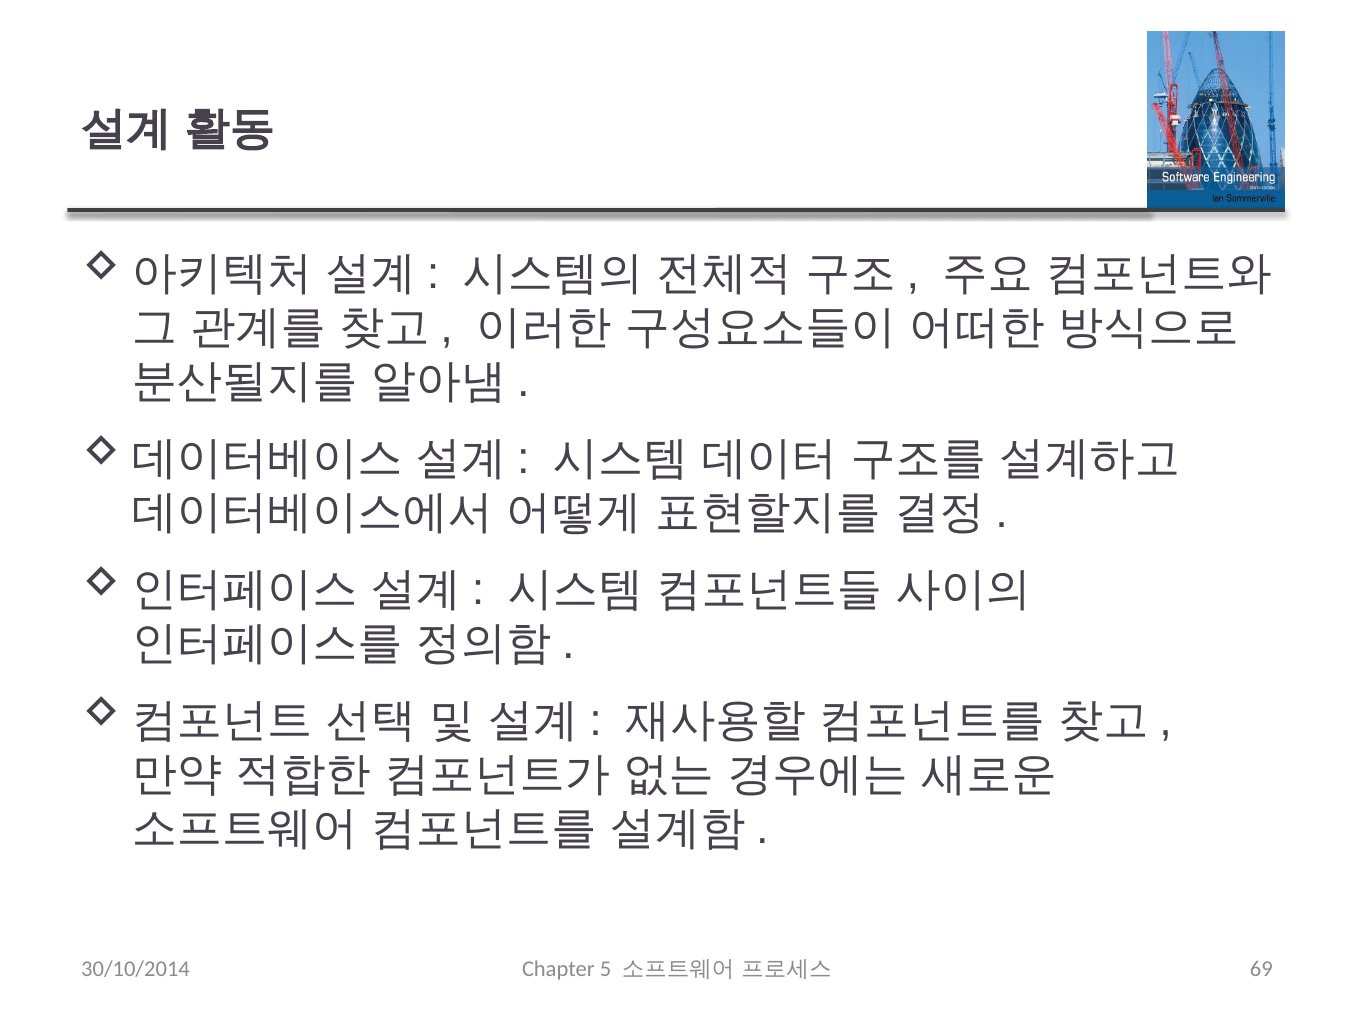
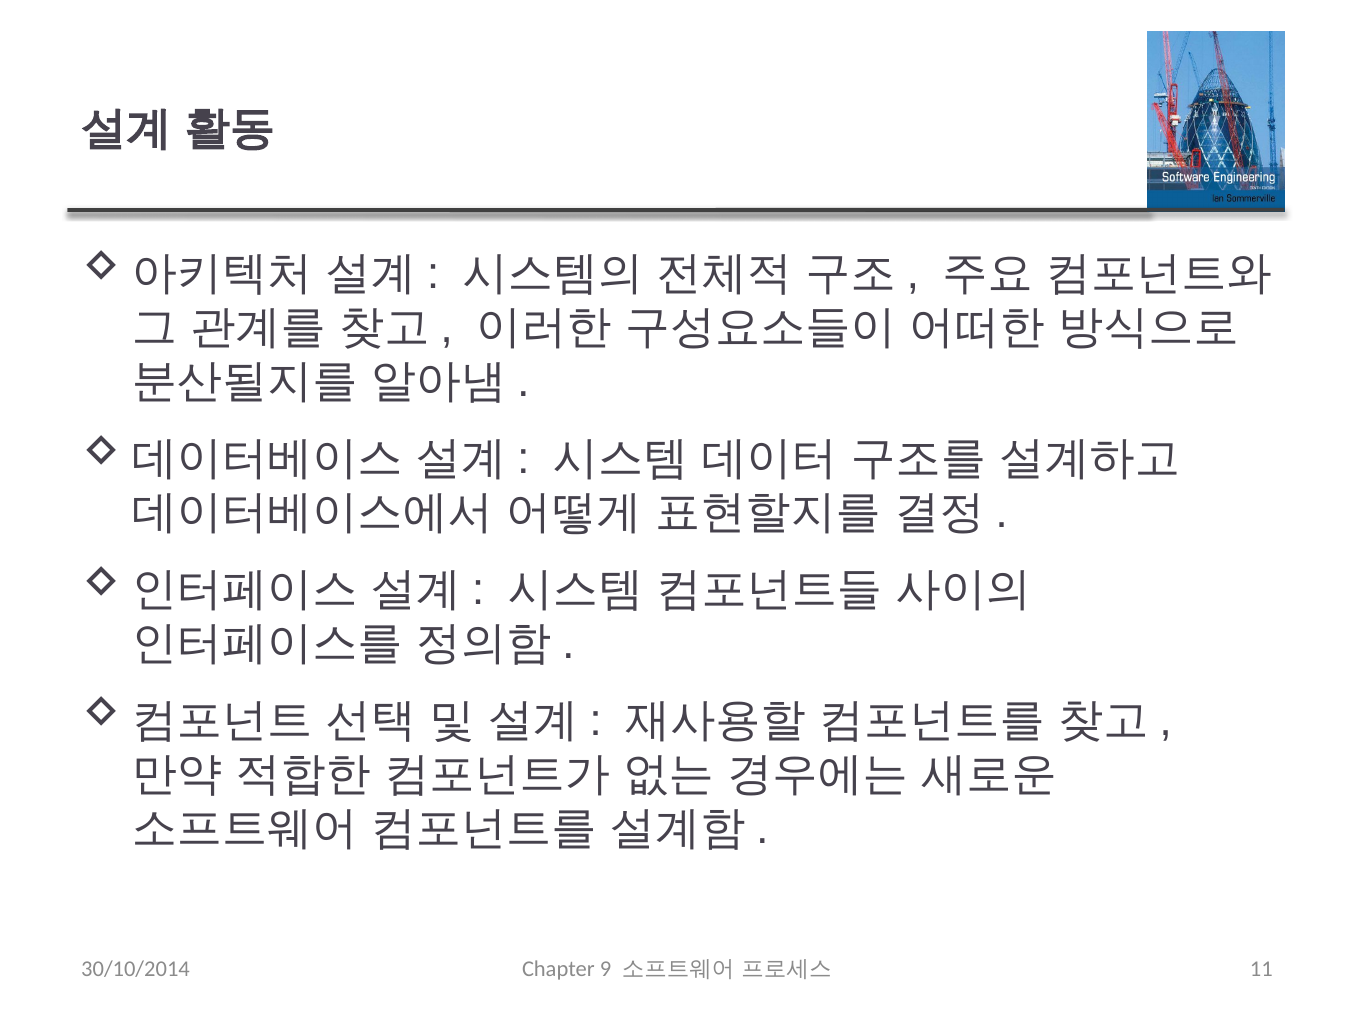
5: 5 -> 9 (605, 970)
69: 69 -> 11 (1261, 970)
